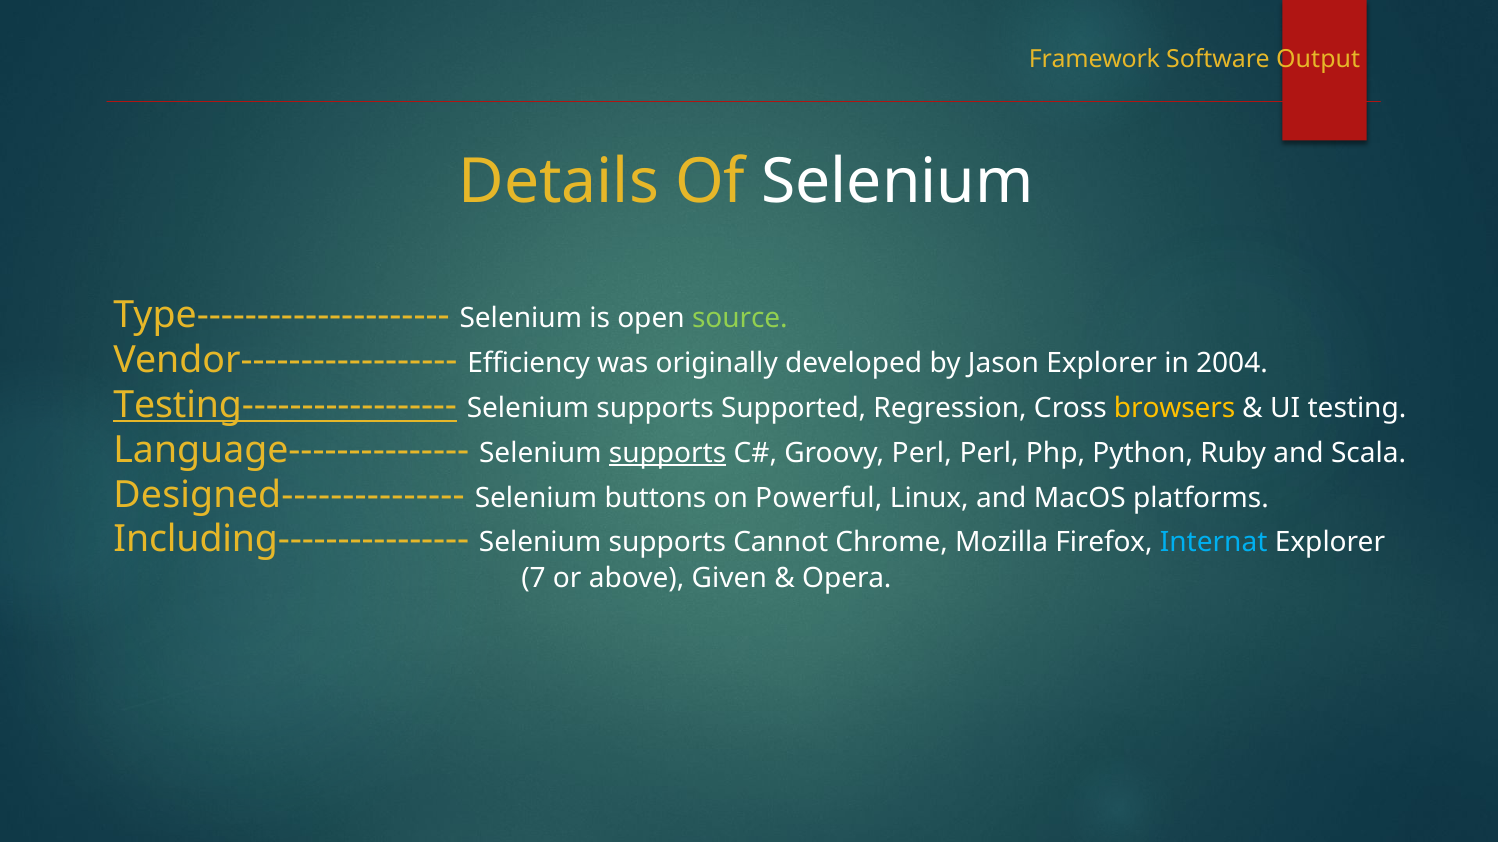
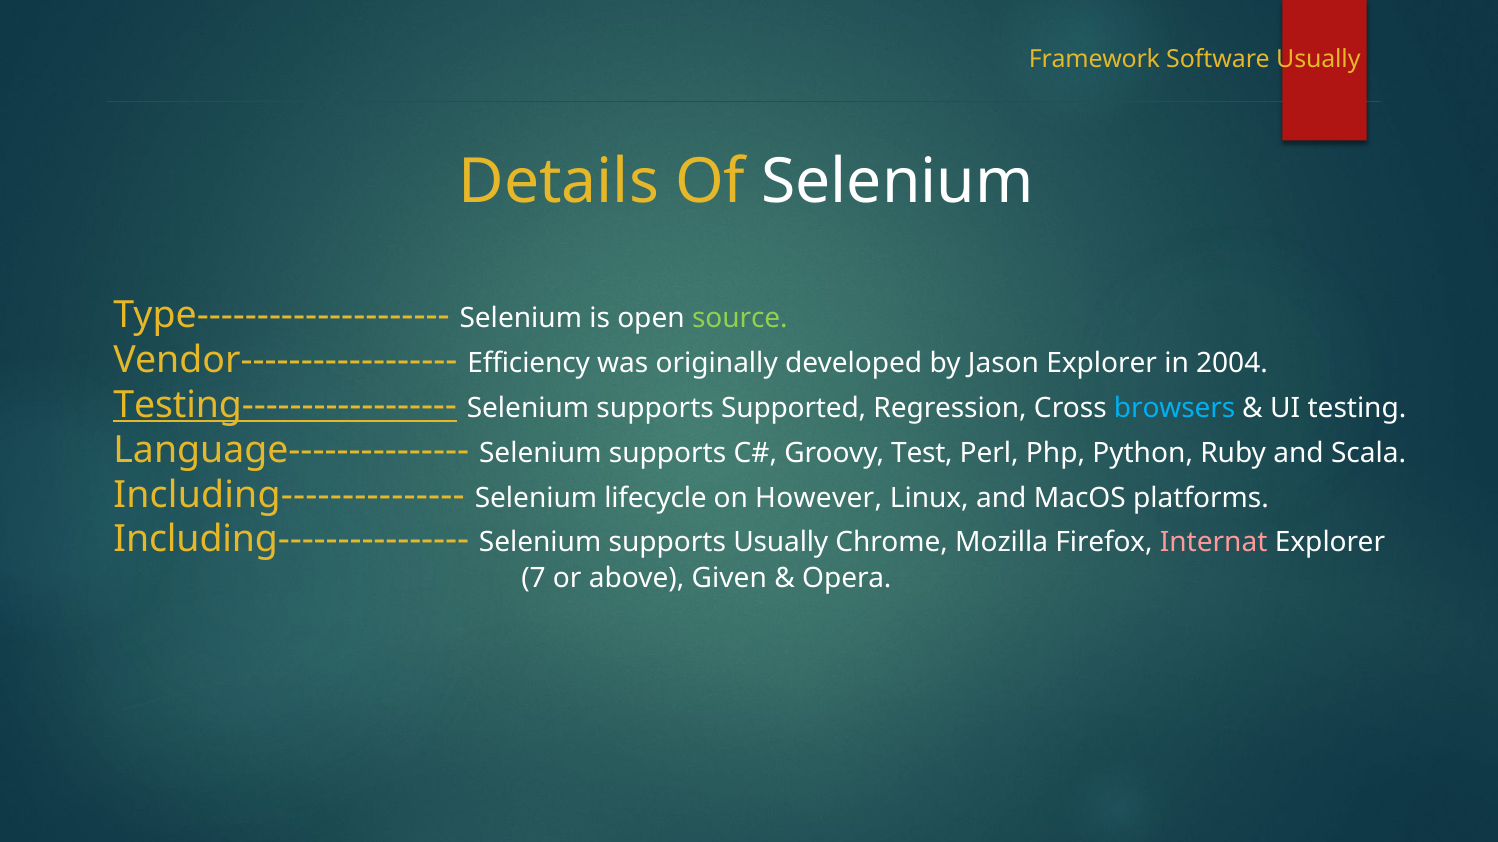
Software Output: Output -> Usually (1318, 59)
browsers colour: yellow -> light blue (1175, 408)
supports underline: present -> none (668, 453)
Groovy Perl: Perl -> Test (922, 453)
Designed---------------: Designed--------------- -> Including--------------- (289, 495)
buttons: buttons -> lifecycle (656, 498)
Powerful: Powerful -> However (819, 498)
supports Cannot: Cannot -> Usually (781, 543)
Internat colour: light blue -> pink (1214, 543)
